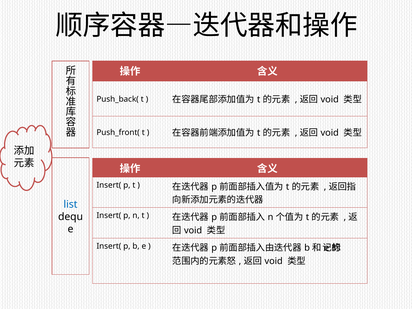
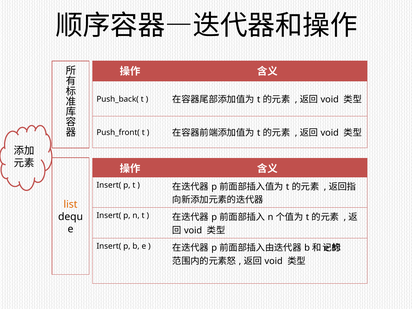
list colour: blue -> orange (71, 204)
